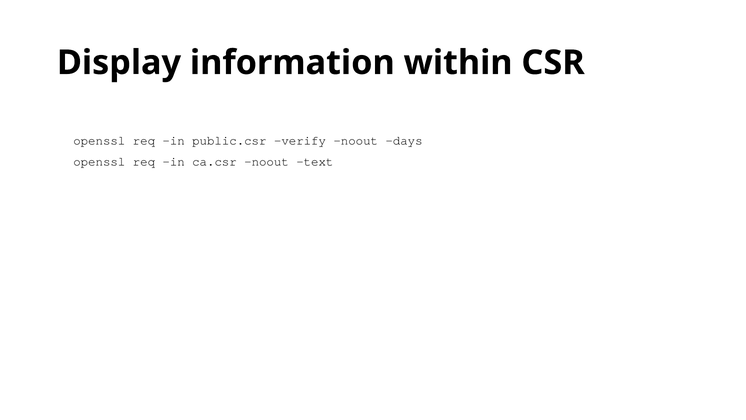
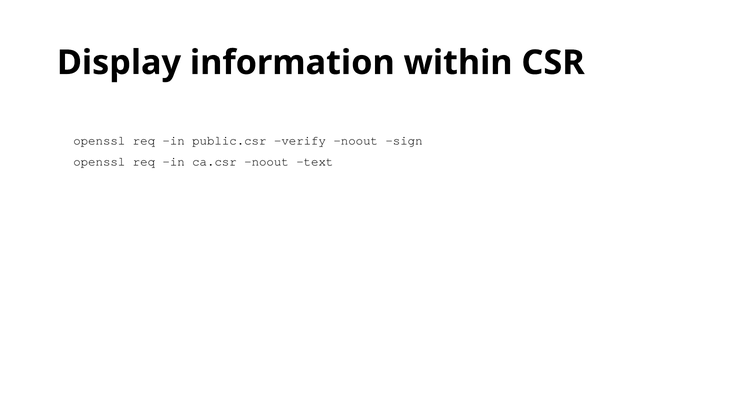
days: days -> sign (404, 140)
